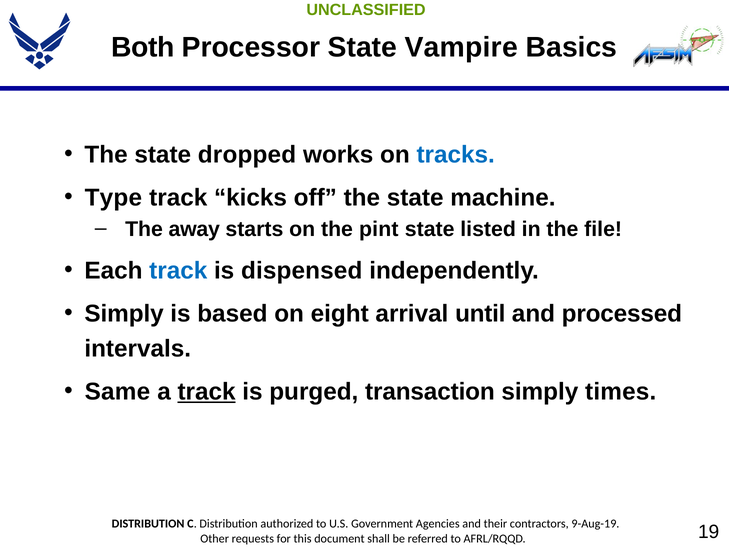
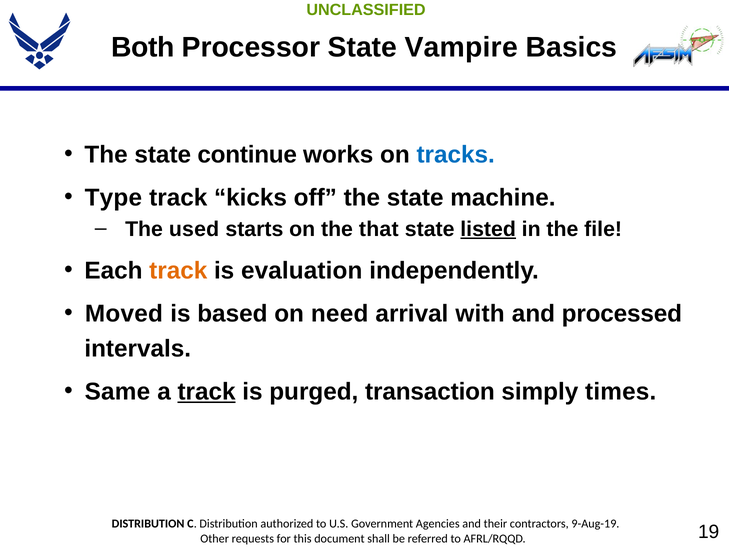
dropped: dropped -> continue (247, 155)
away: away -> used (194, 229)
pint: pint -> that (379, 229)
listed underline: none -> present (488, 229)
track colour: blue -> orange (178, 270)
dispensed: dispensed -> evaluation (302, 270)
Simply: Simply -> Moved (124, 314)
eight: eight -> need (340, 314)
until: until -> with (480, 314)
